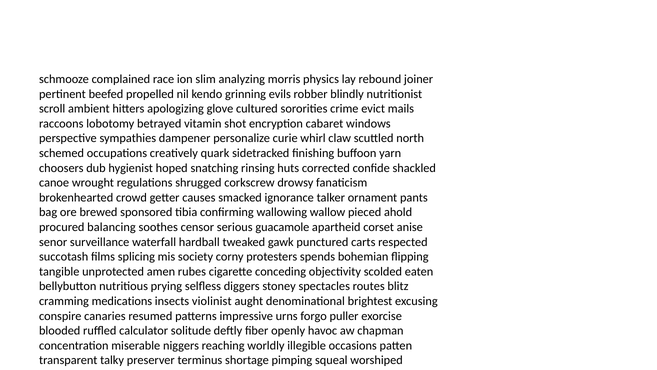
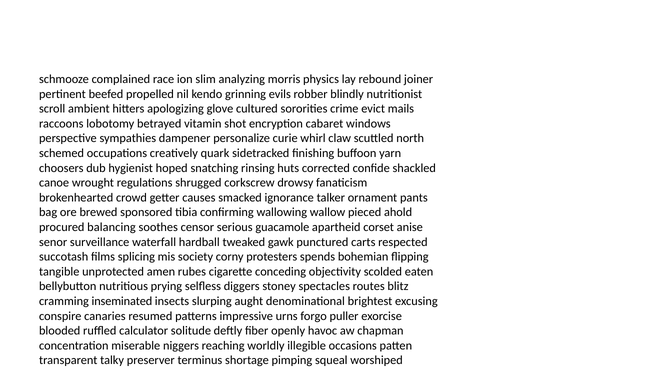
cramming medications: medications -> inseminated (122, 301)
insects violinist: violinist -> slurping (212, 301)
